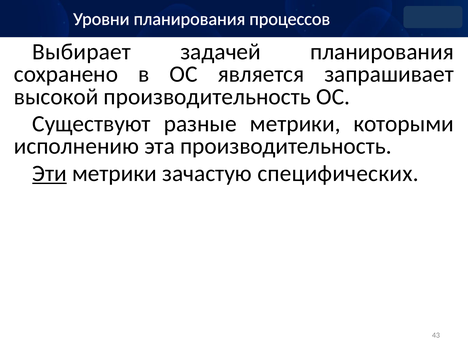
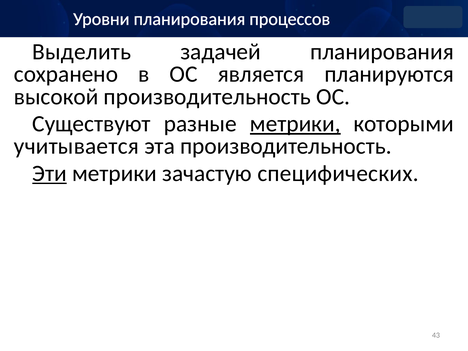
Выбирает: Выбирает -> Выделить (82, 52)
запрашивает: запрашивает -> планируются (389, 74)
метрики underline: none -> present (295, 124)
исполнению: исполнению -> учитывается (76, 146)
